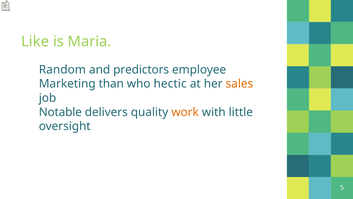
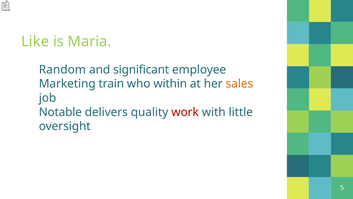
predictors: predictors -> significant (141, 70)
than: than -> train (111, 84)
hectic: hectic -> within (170, 84)
work colour: orange -> red (185, 112)
